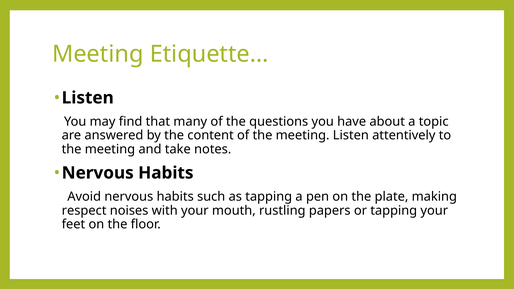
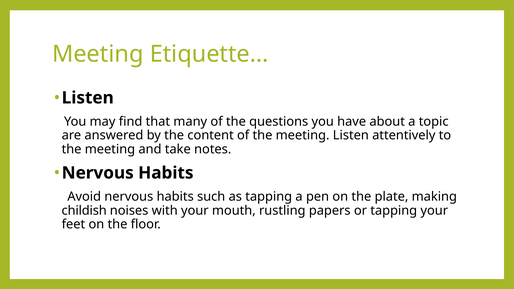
respect: respect -> childish (84, 211)
